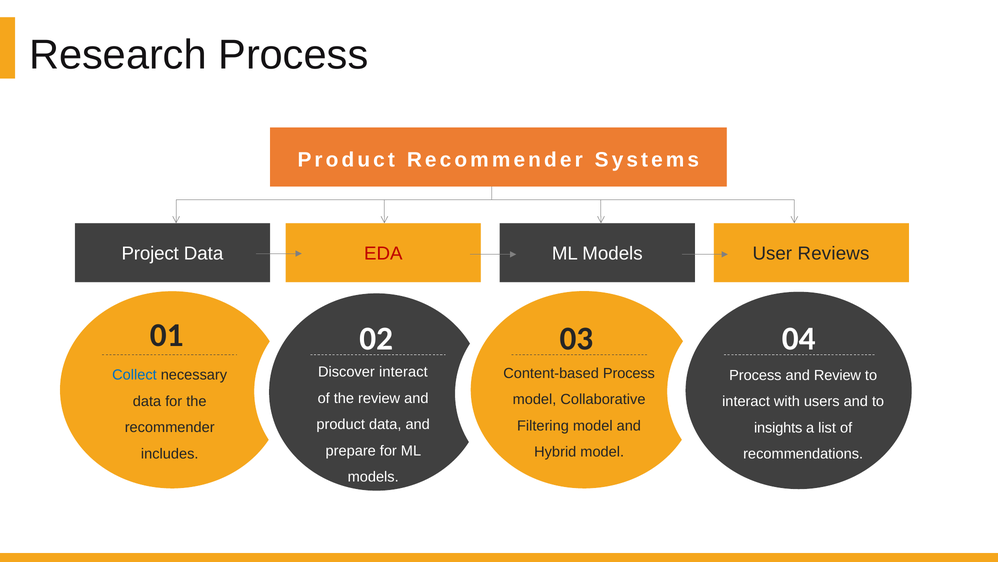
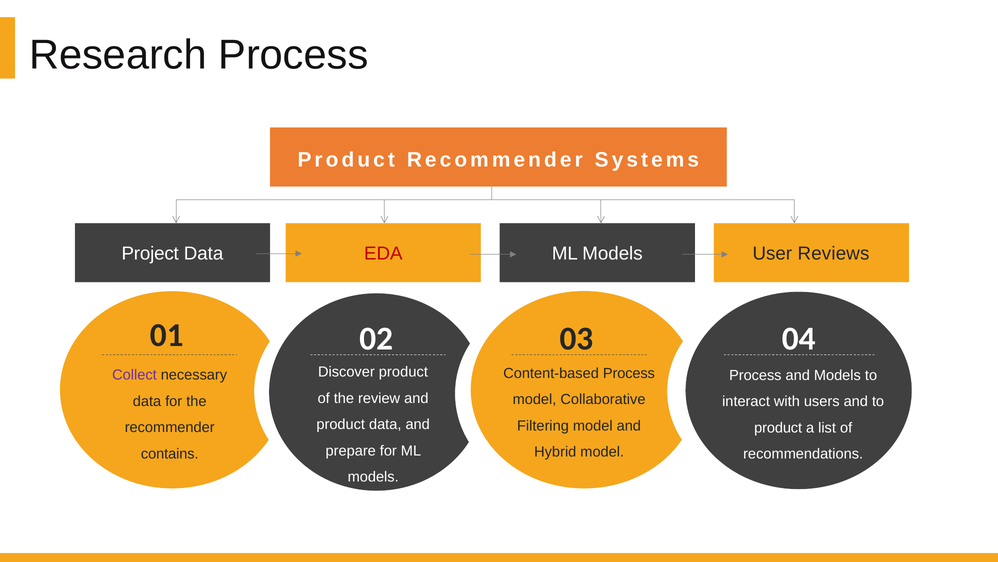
Discover interact: interact -> product (403, 372)
Collect colour: blue -> purple (134, 375)
and Review: Review -> Models (837, 375)
insights: insights -> product (778, 427)
includes: includes -> contains (170, 453)
